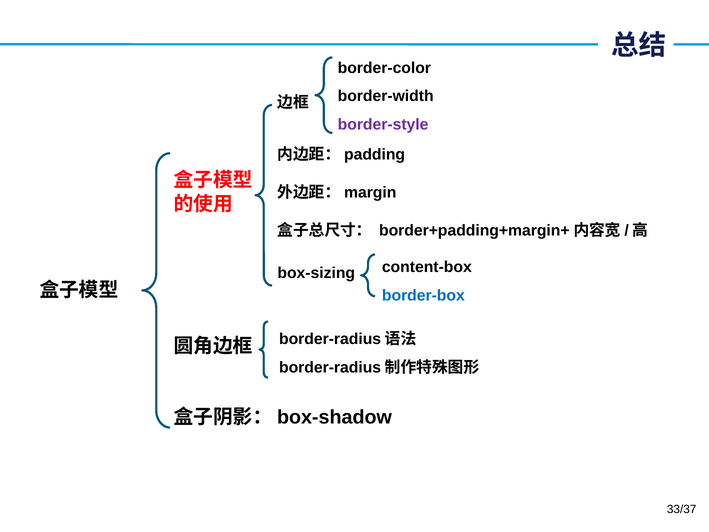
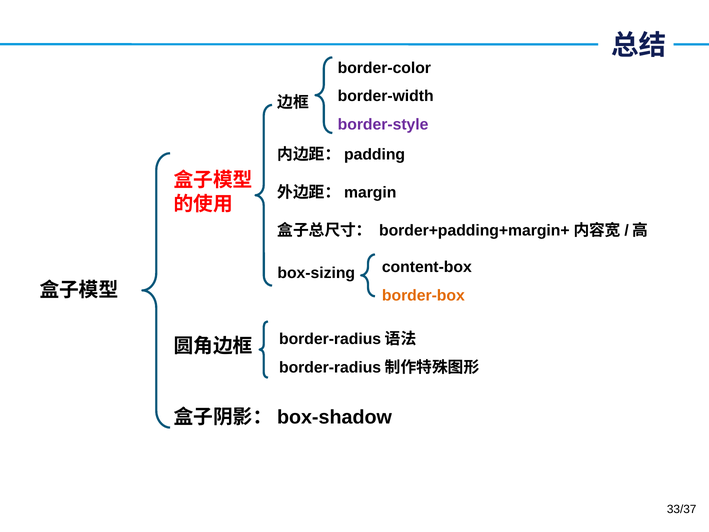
border-box colour: blue -> orange (423, 295)
